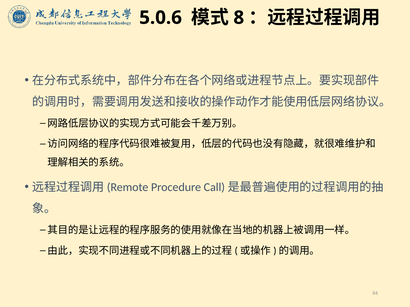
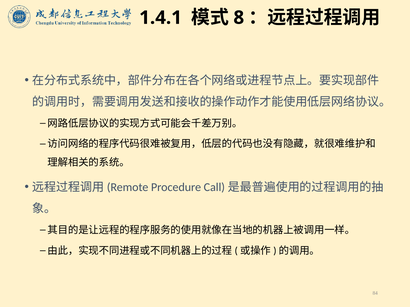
5.0.6: 5.0.6 -> 1.4.1 (161, 18)
